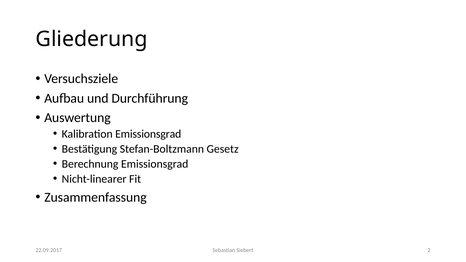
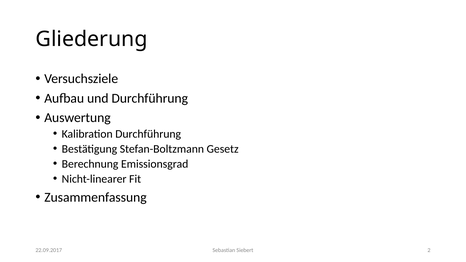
Kalibration Emissionsgrad: Emissionsgrad -> Durchführung (148, 134)
